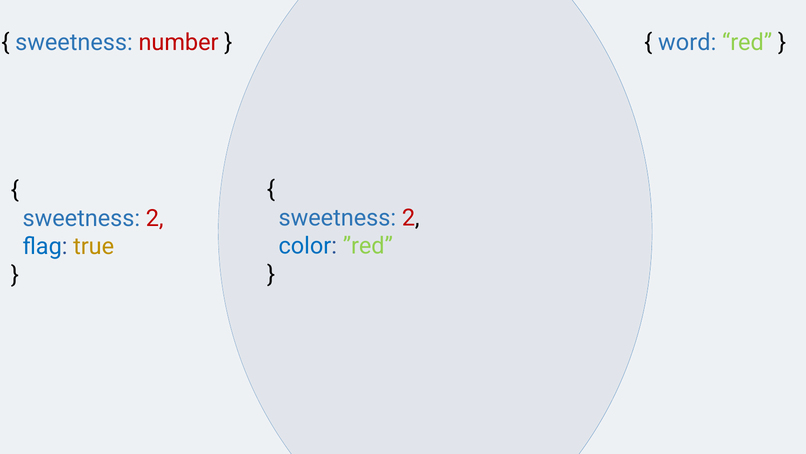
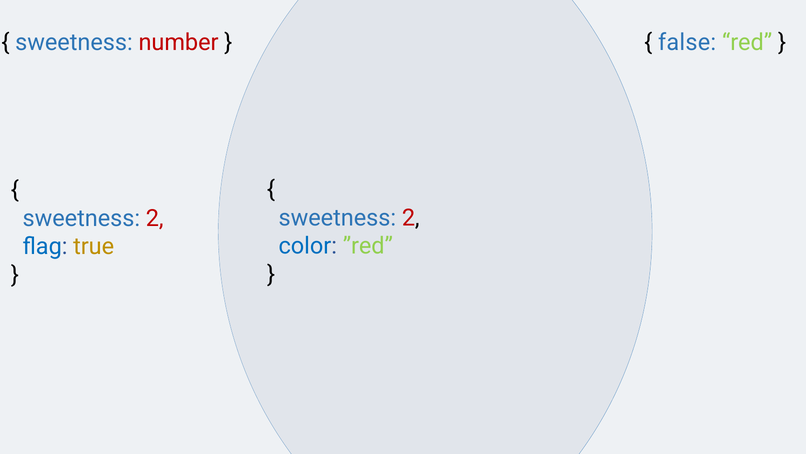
word: word -> false (687, 43)
